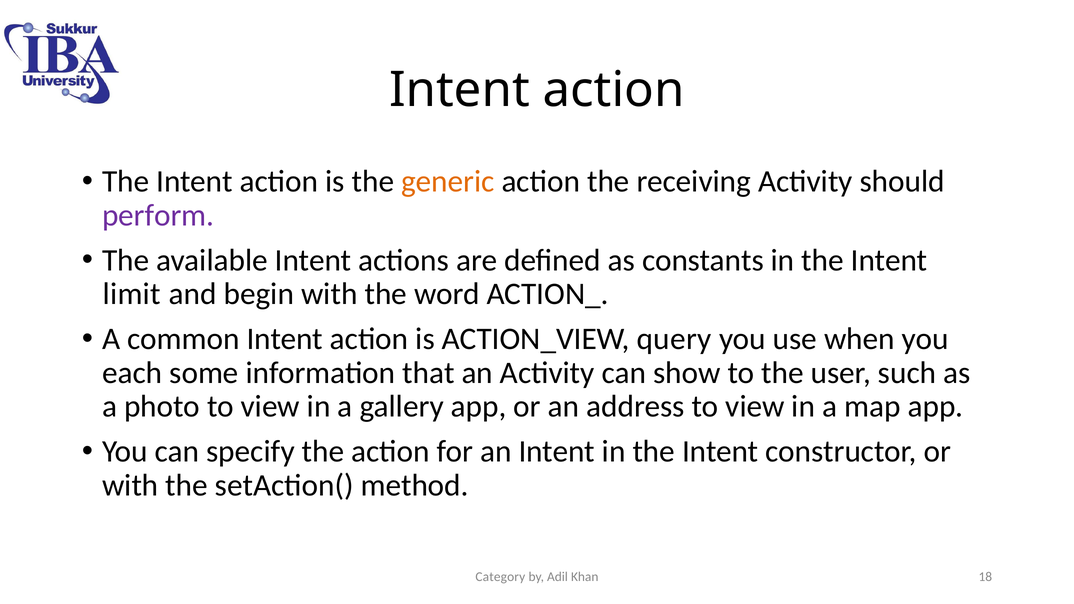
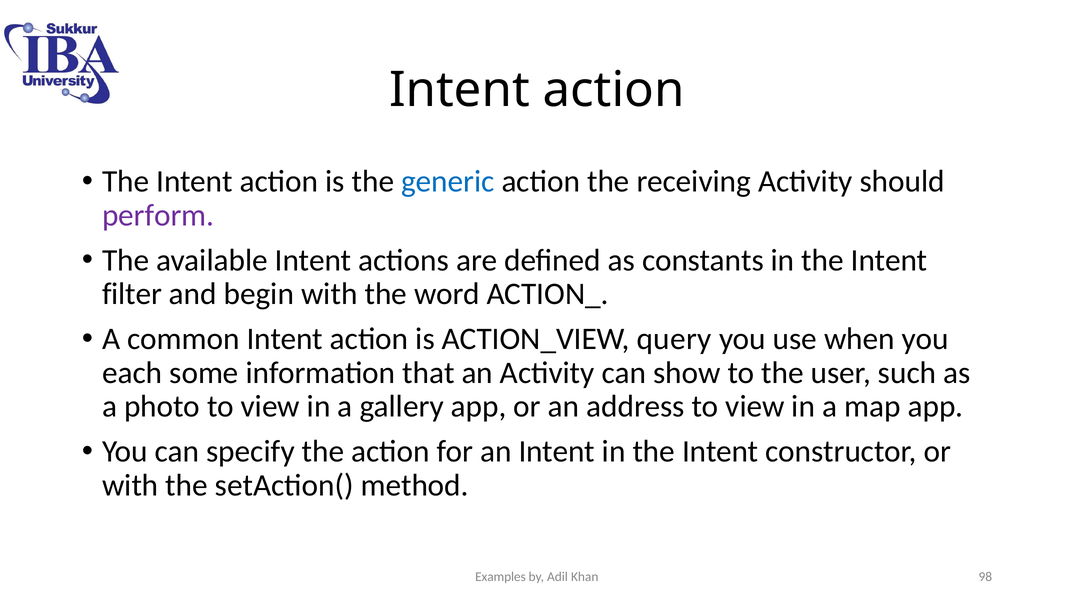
generic colour: orange -> blue (448, 182)
limit: limit -> filter (132, 294)
Category: Category -> Examples (500, 577)
18: 18 -> 98 (985, 577)
